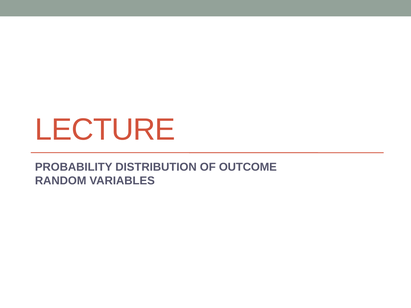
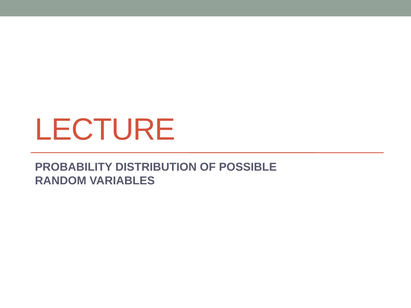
OUTCOME: OUTCOME -> POSSIBLE (248, 167)
